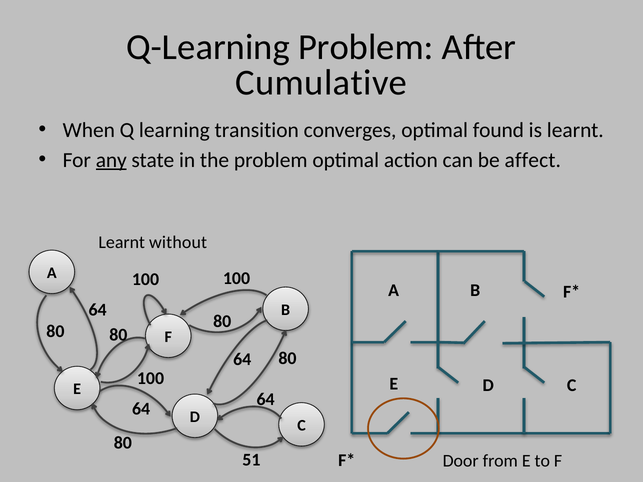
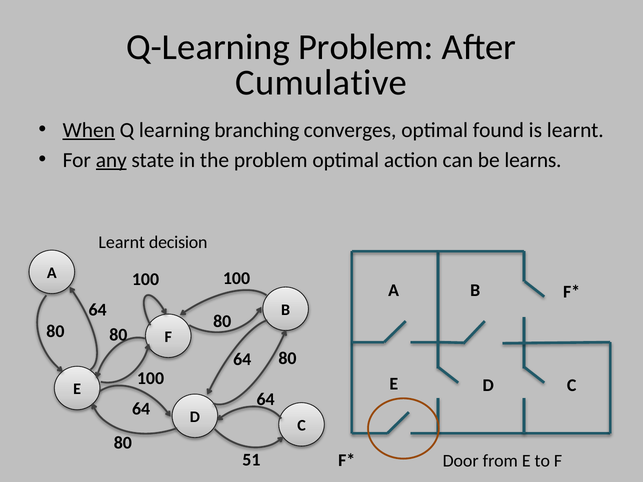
When underline: none -> present (89, 130)
transition: transition -> branching (257, 130)
affect: affect -> learns (533, 160)
without: without -> decision (178, 242)
